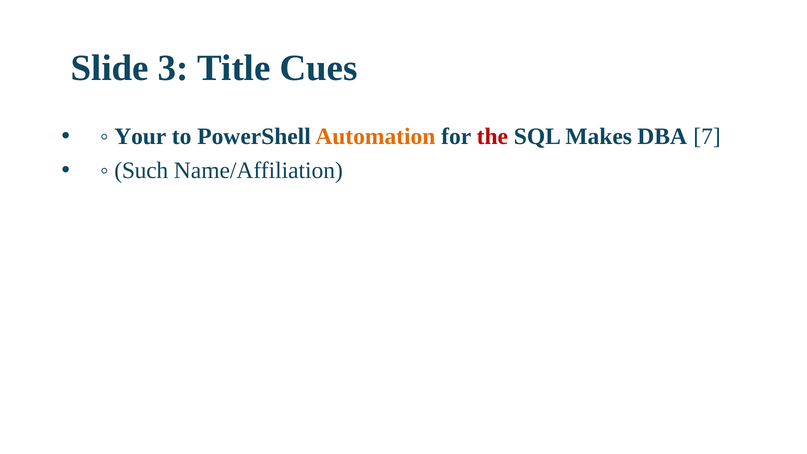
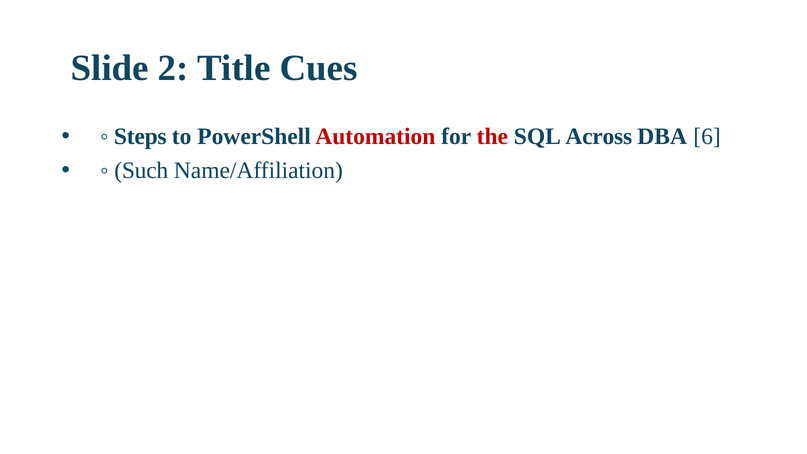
3: 3 -> 2 (173, 68)
Your: Your -> Steps (140, 136)
Automation colour: orange -> red (375, 136)
Makes: Makes -> Across (599, 136)
7: 7 -> 6 (707, 136)
